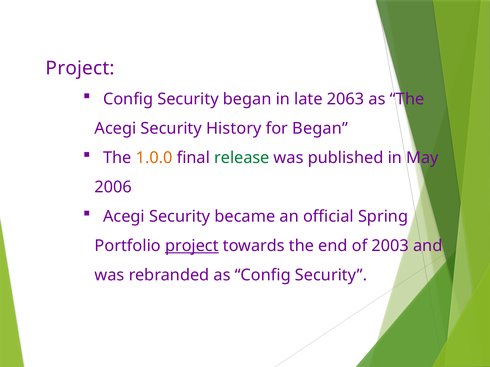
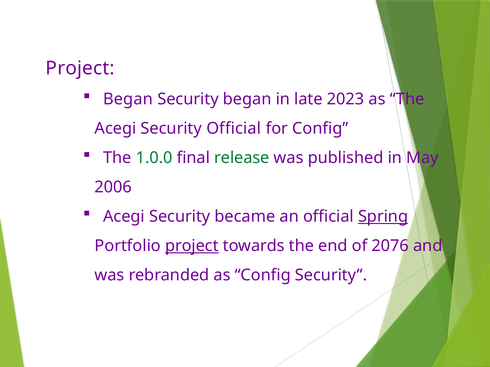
Config: Config -> Began (128, 99)
2063: 2063 -> 2023 (346, 99)
Security History: History -> Official (234, 129)
for Began: Began -> Config (320, 129)
1.0.0 colour: orange -> green (154, 158)
Spring underline: none -> present (383, 217)
2003: 2003 -> 2076 (390, 246)
